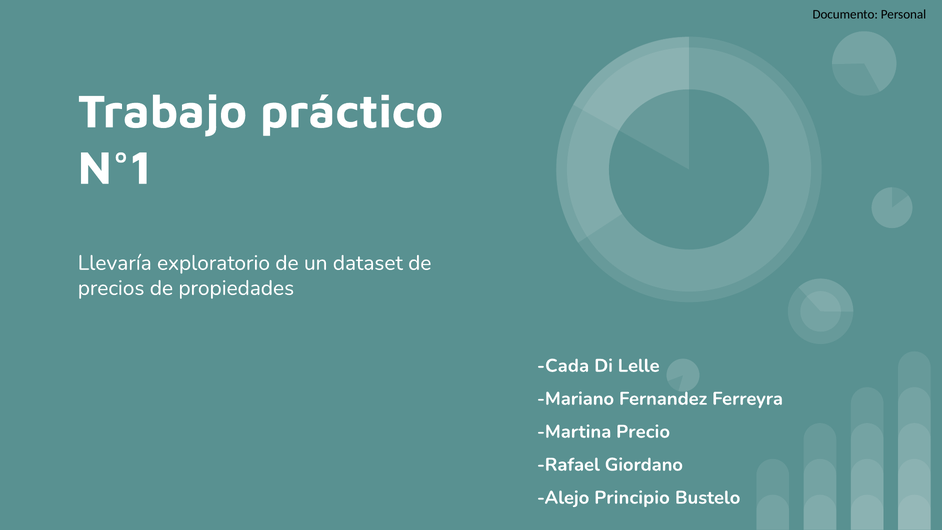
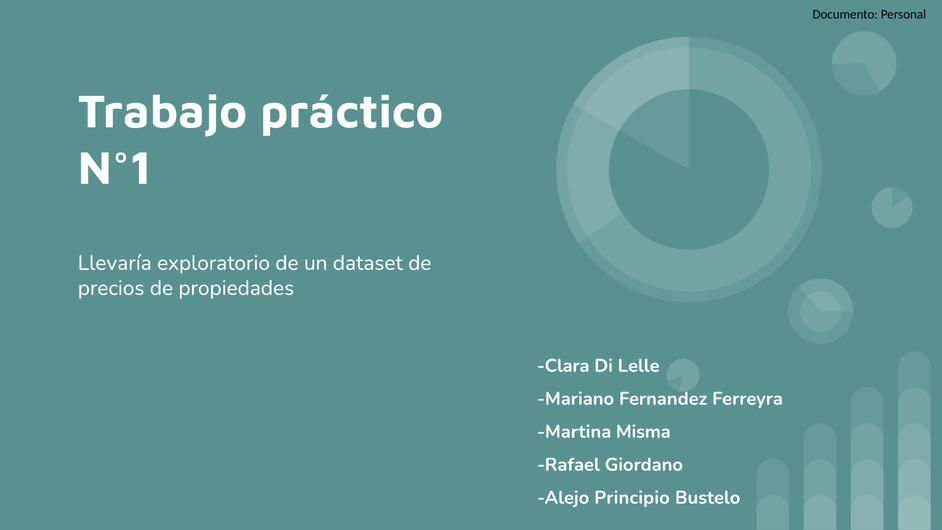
Cada: Cada -> Clara (563, 366)
Precio: Precio -> Misma (643, 432)
